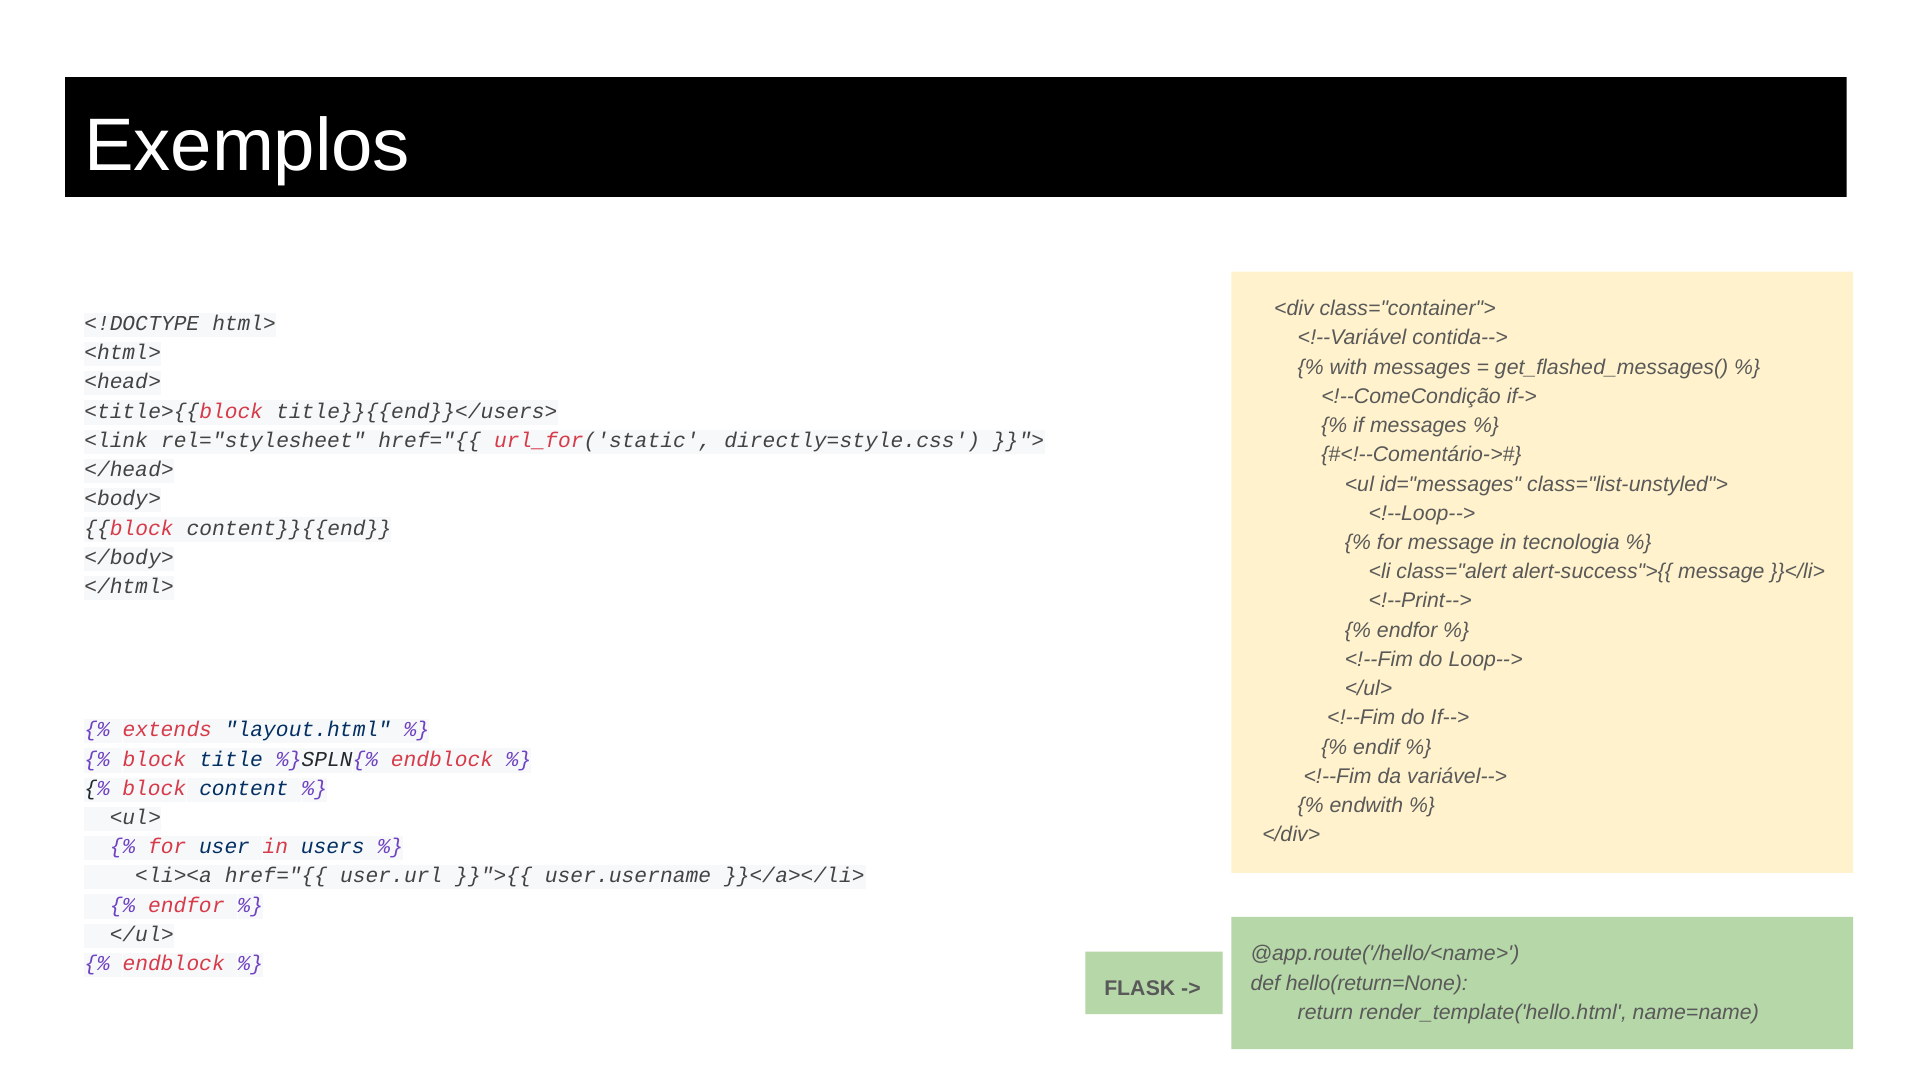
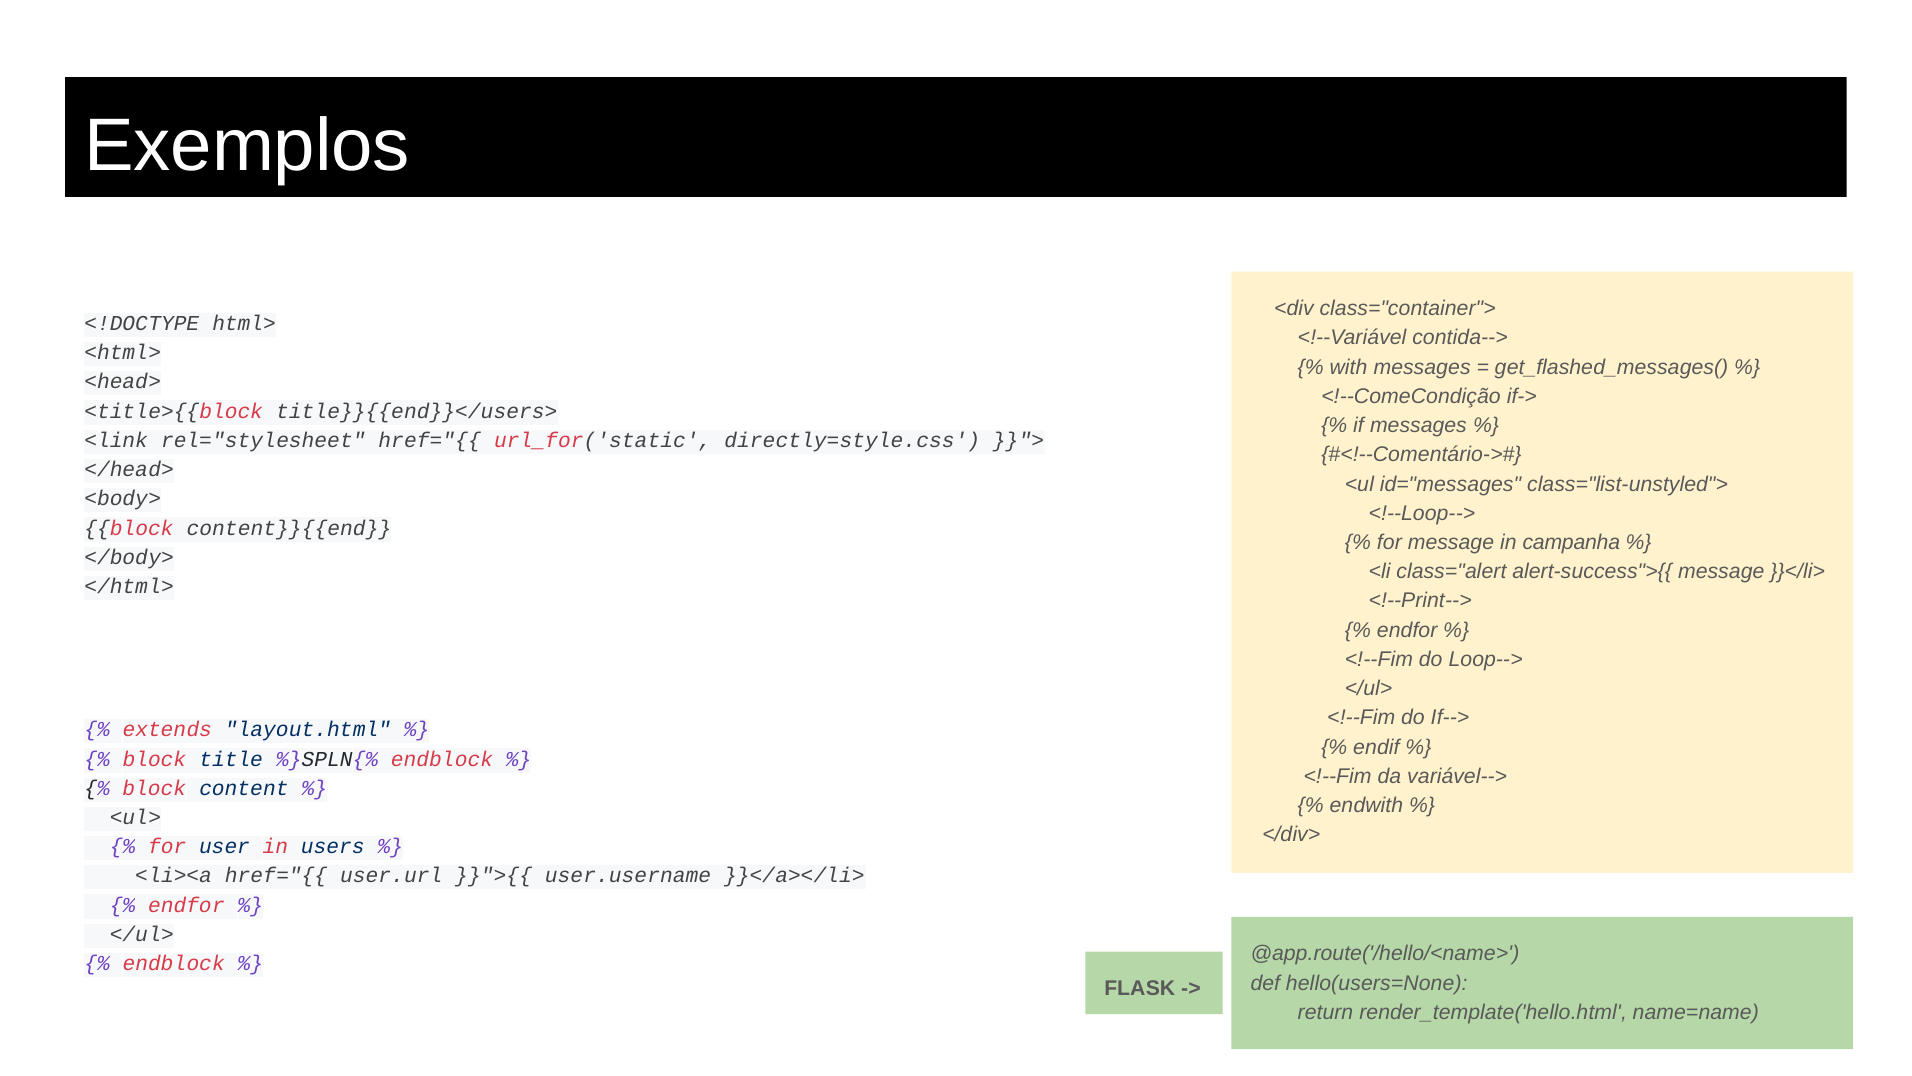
tecnologia: tecnologia -> campanha (1571, 542)
hello(return=None: hello(return=None -> hello(users=None (1377, 983)
